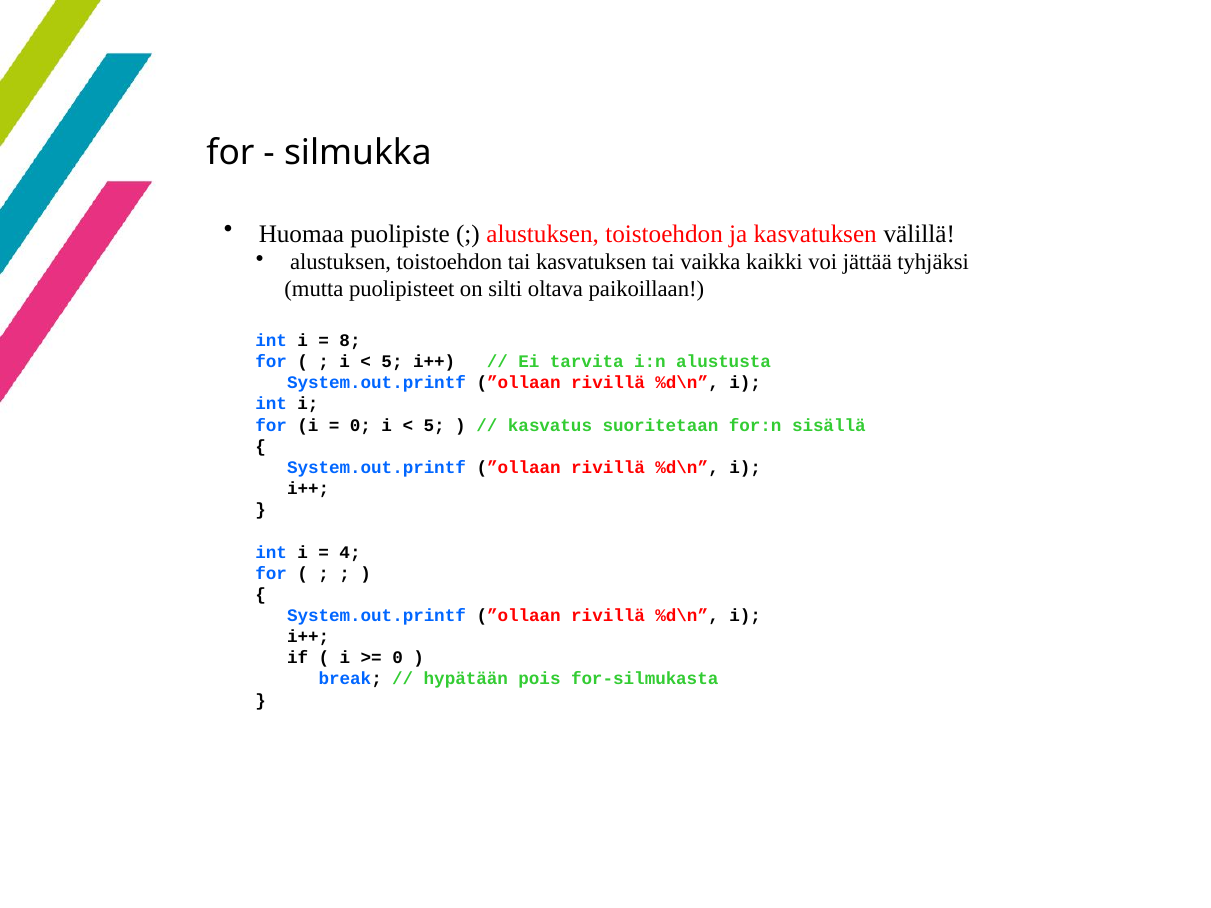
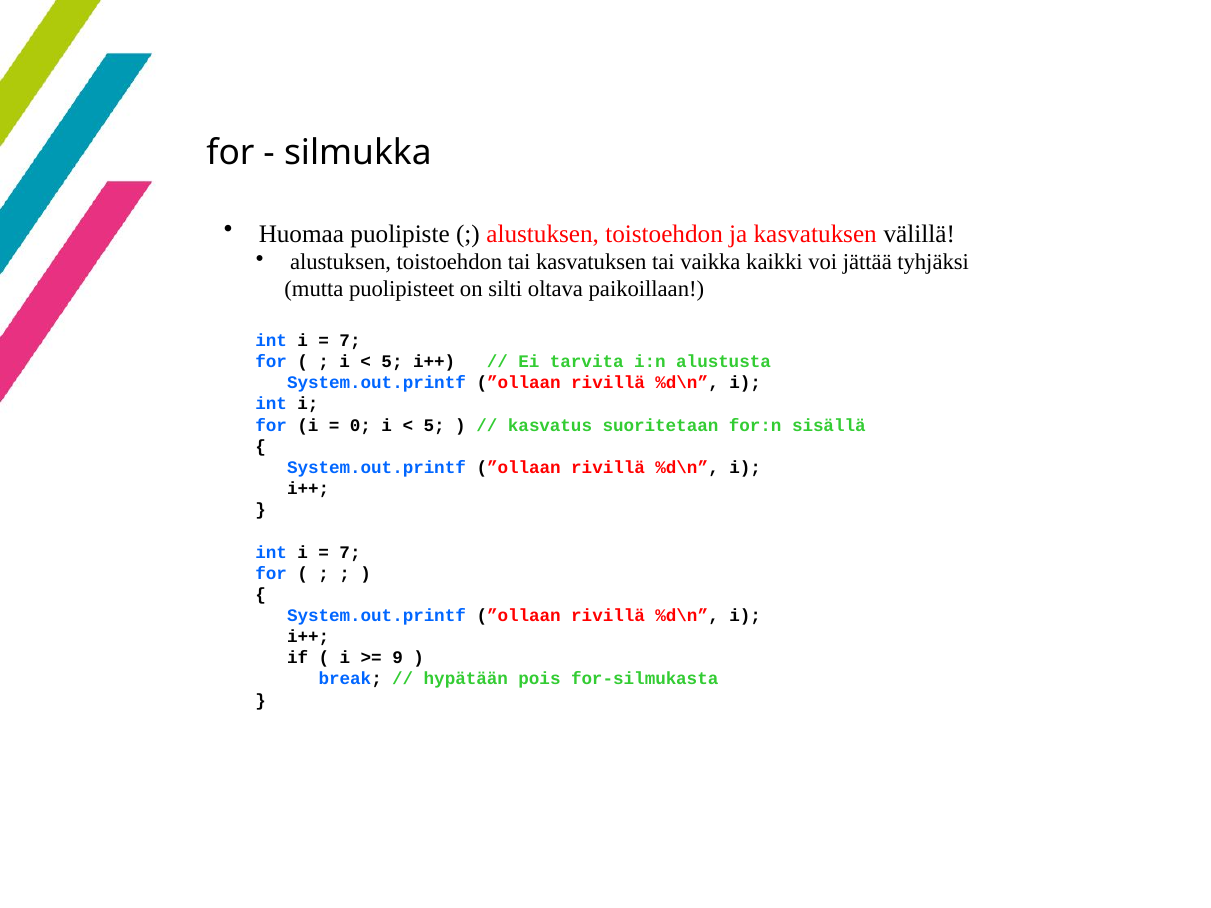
8: 8 -> 7 (350, 341)
4: 4 -> 7 (350, 552)
0: 0 -> 9 (398, 658)
